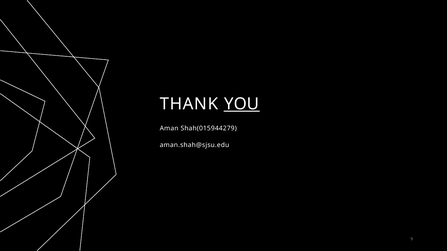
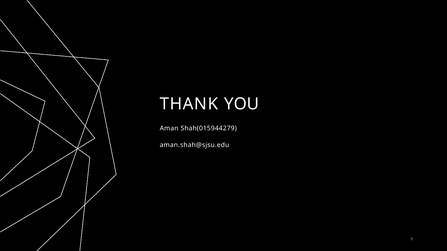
YOU underline: present -> none (242, 104)
